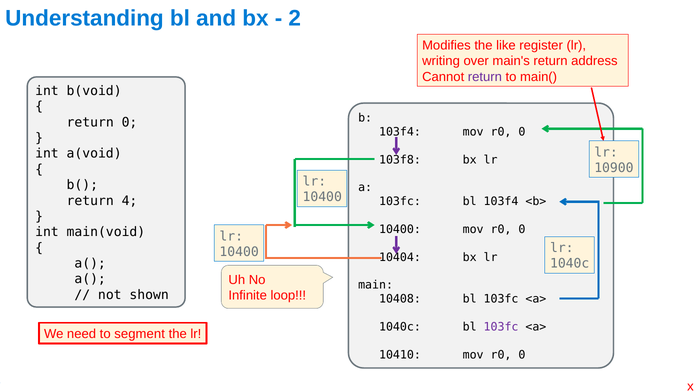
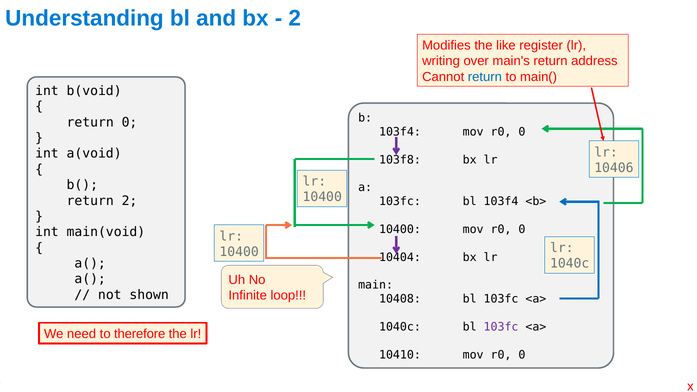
return colour: purple -> blue (485, 77)
10900: 10900 -> 10406 (614, 168)
return 4: 4 -> 2 (129, 201)
segment: segment -> therefore (140, 334)
